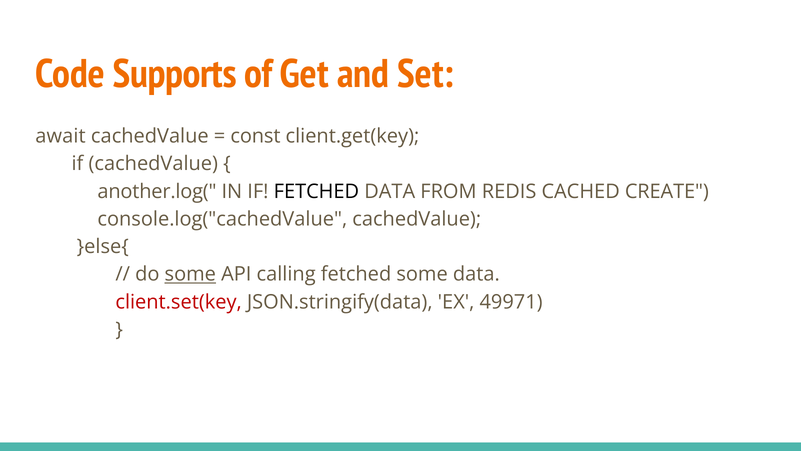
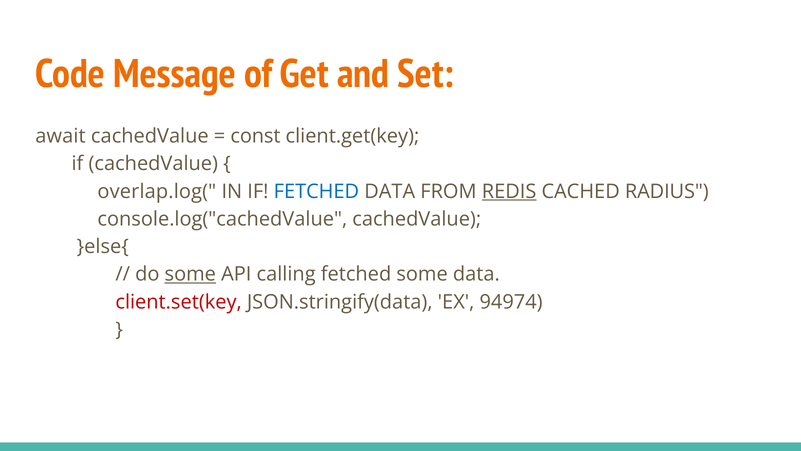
Supports: Supports -> Message (175, 74)
another.log(: another.log( -> overlap.log( (157, 191)
FETCHED colour: black -> blue (316, 191)
REDIS underline: none -> present (509, 191)
CREATE: CREATE -> RADIUS (667, 191)
49971: 49971 -> 94974 (511, 302)
